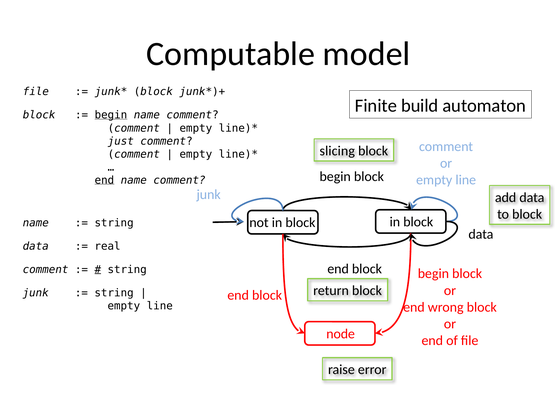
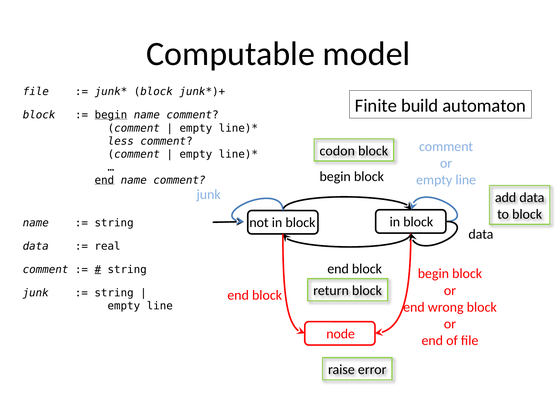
just: just -> less (121, 141)
slicing: slicing -> codon (337, 151)
